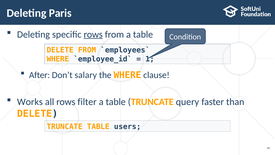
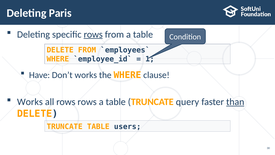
After: After -> Have (39, 75)
Don’t salary: salary -> works (86, 75)
rows filter: filter -> rows (87, 102)
than underline: none -> present (235, 102)
